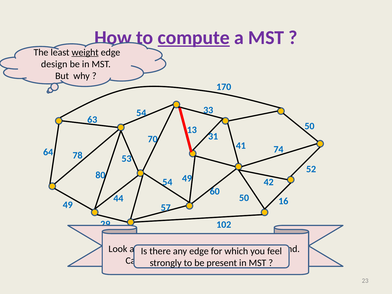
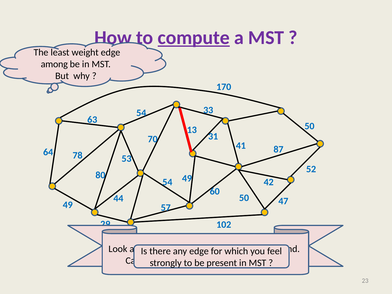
weight underline: present -> none (85, 52)
design: design -> among (54, 64)
74: 74 -> 87 (278, 149)
16: 16 -> 47 (283, 201)
